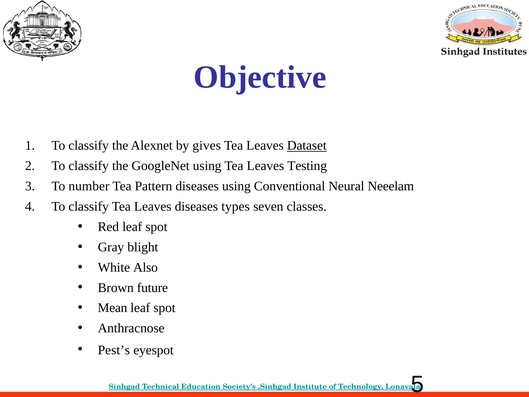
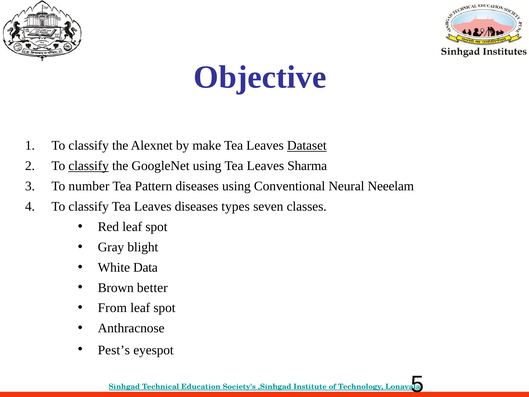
gives: gives -> make (207, 145)
classify underline: none -> present (89, 166)
Testing: Testing -> Sharma (307, 166)
Also: Also -> Data (146, 267)
future: future -> better (152, 287)
Mean: Mean -> From (112, 308)
